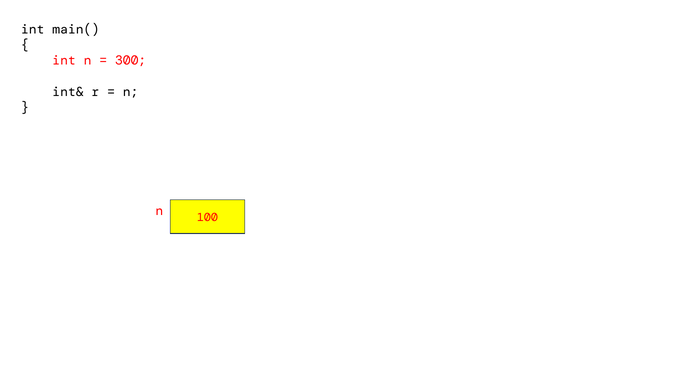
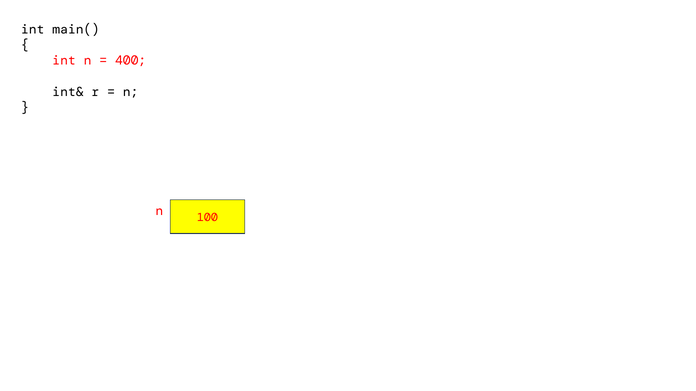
300: 300 -> 400 (131, 61)
